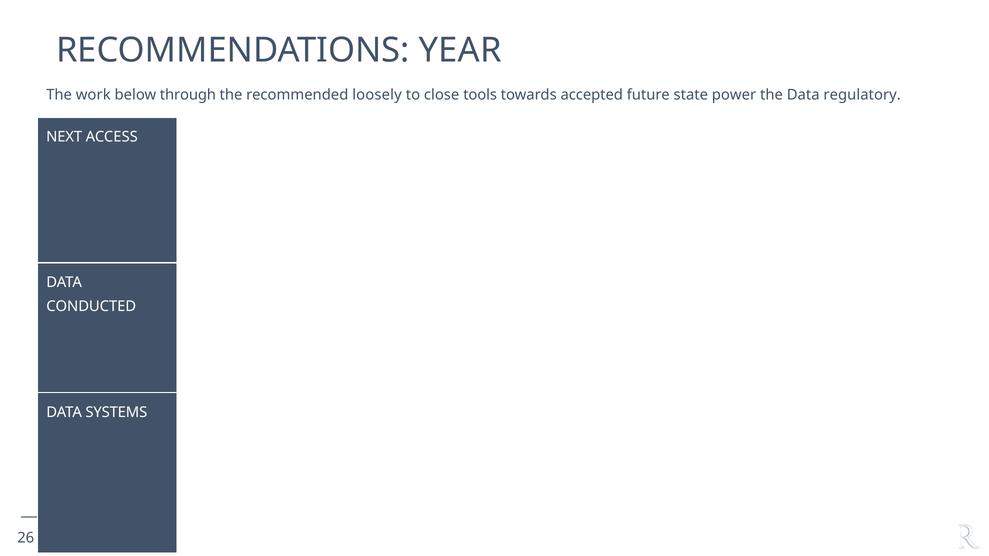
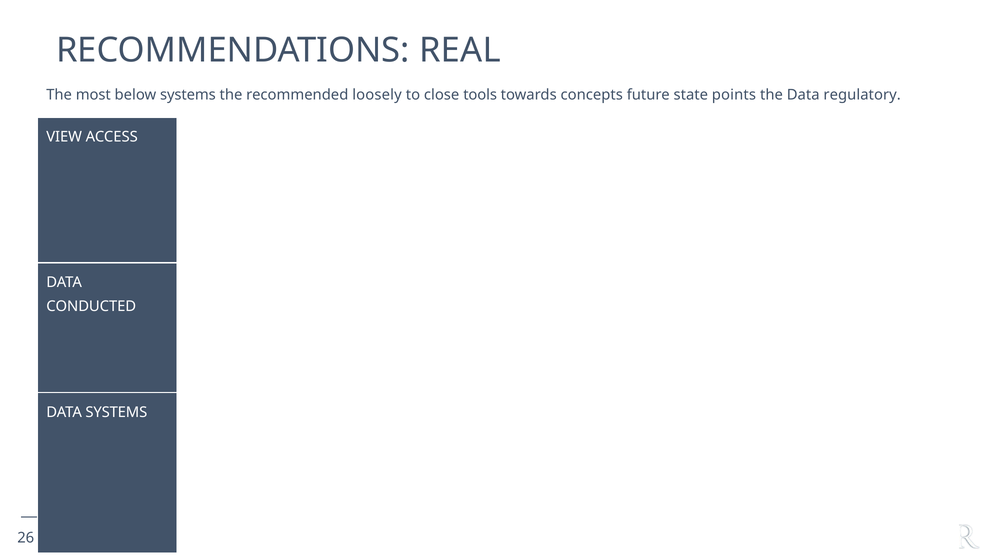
YEAR: YEAR -> REAL (460, 50)
work: work -> most (93, 95)
below through: through -> systems (188, 95)
accepted: accepted -> concepts (592, 95)
power: power -> points (734, 95)
NEXT: NEXT -> VIEW (64, 137)
